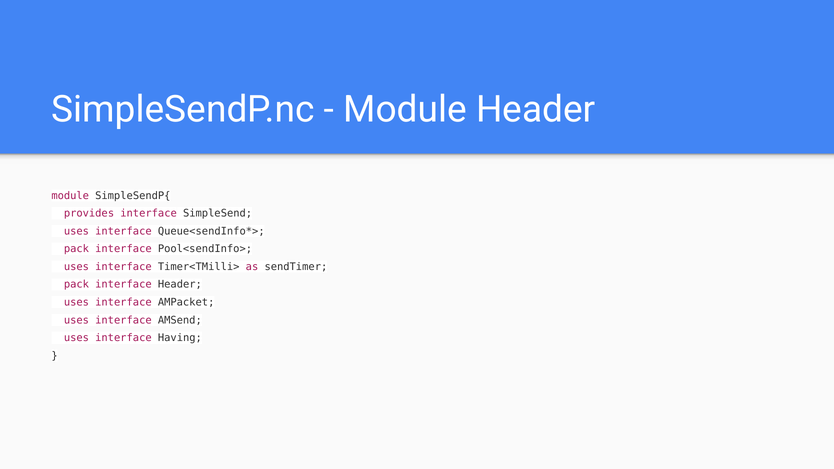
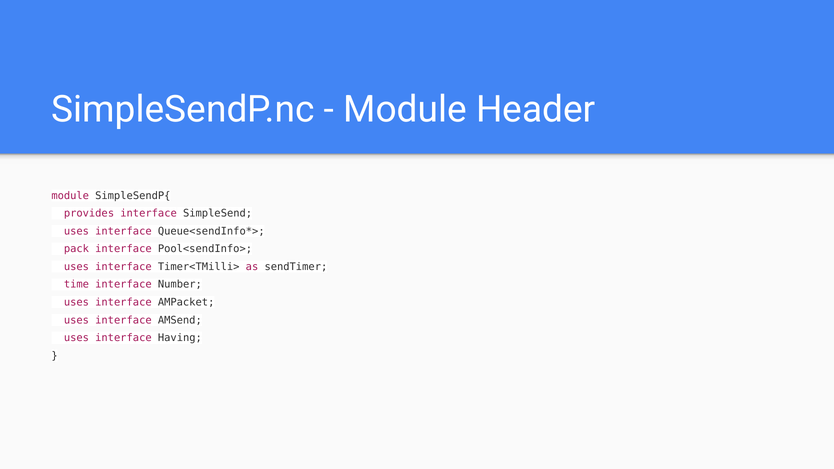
pack: pack -> time (76, 285)
interface Header: Header -> Number (180, 285)
